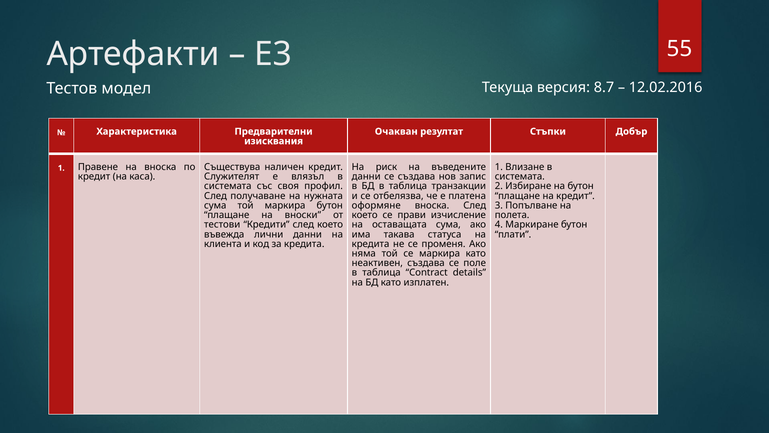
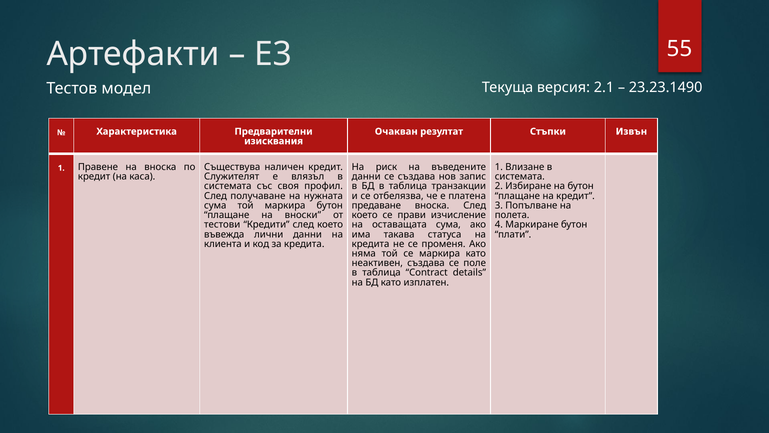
8.7: 8.7 -> 2.1 (604, 87)
12.02.2016: 12.02.2016 -> 23.23.1490 (666, 87)
Добър: Добър -> Извън (631, 131)
оформяне: оформяне -> предаване (376, 205)
